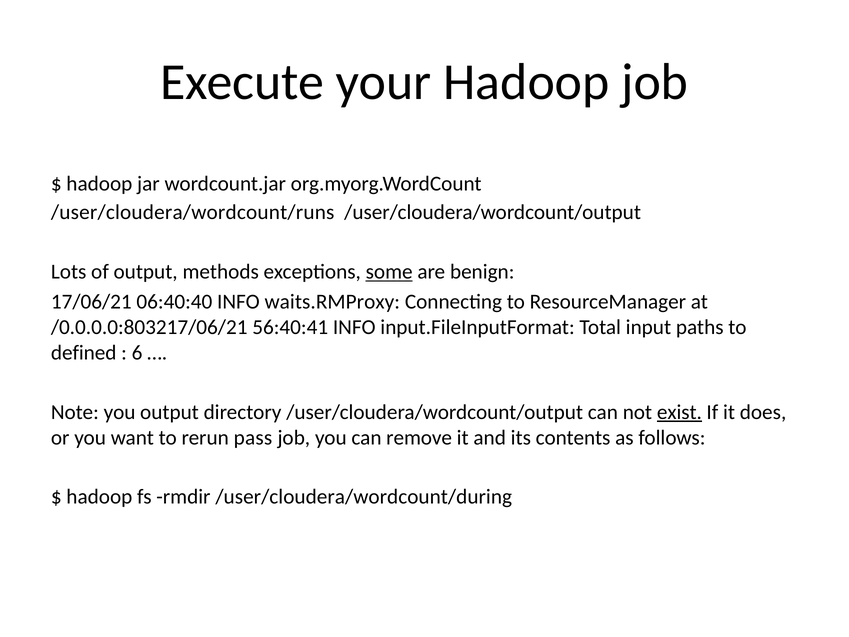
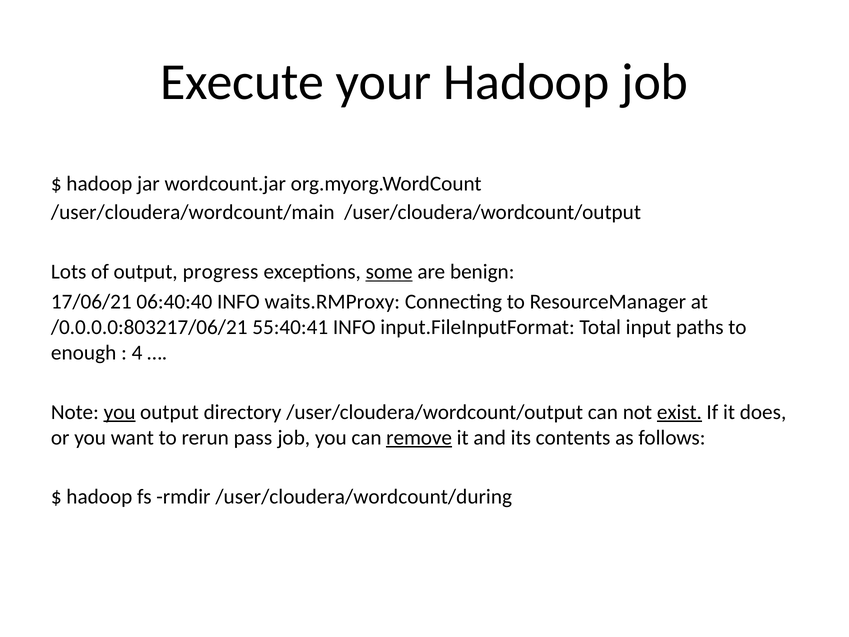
/user/cloudera/wordcount/runs: /user/cloudera/wordcount/runs -> /user/cloudera/wordcount/main (193, 212)
methods: methods -> progress (221, 272)
56:40:41: 56:40:41 -> 55:40:41 (290, 327)
defined: defined -> enough (84, 352)
6: 6 -> 4 (137, 352)
you underline: none -> present (120, 412)
remove underline: none -> present (419, 437)
